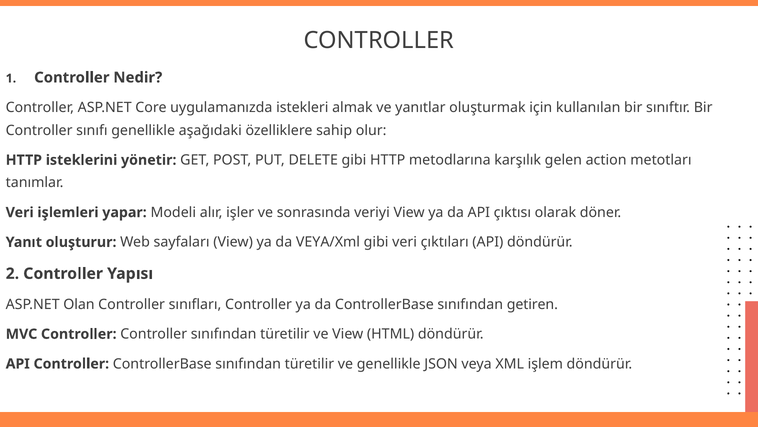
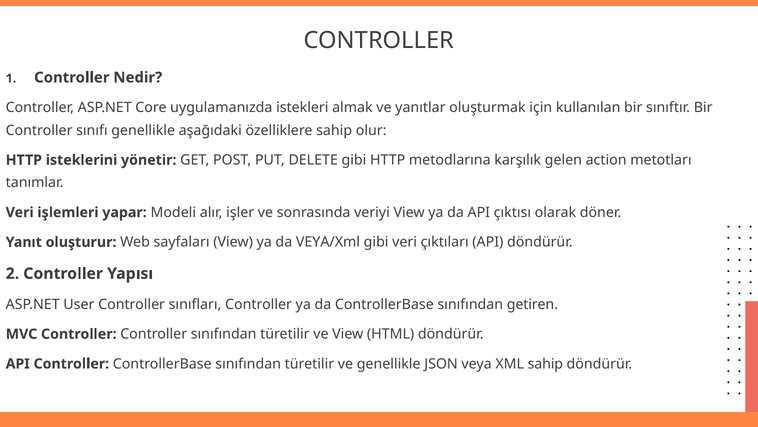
Olan: Olan -> User (79, 304)
XML işlem: işlem -> sahip (545, 363)
